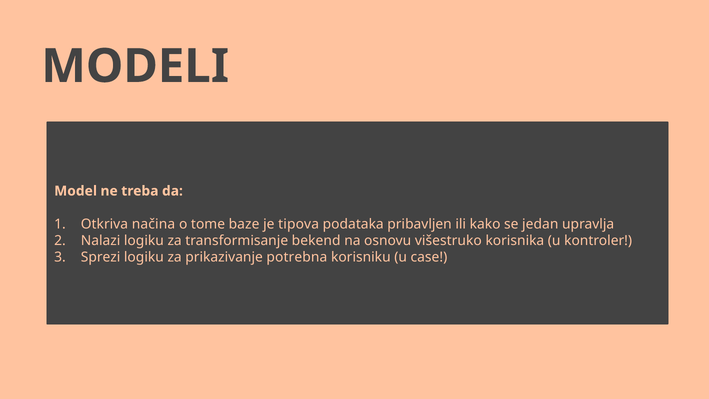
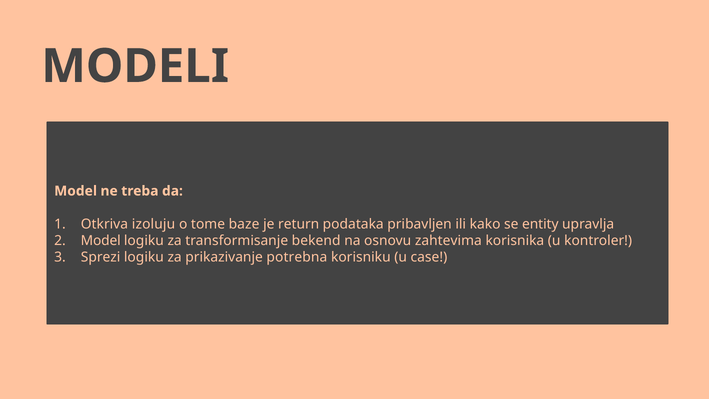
načina: načina -> izoluju (153, 224)
tipova: tipova -> return (299, 224)
jedan: jedan -> entity (540, 224)
Nalazi: Nalazi -> Model (101, 241)
višestruko: višestruko -> zahtevima (448, 241)
